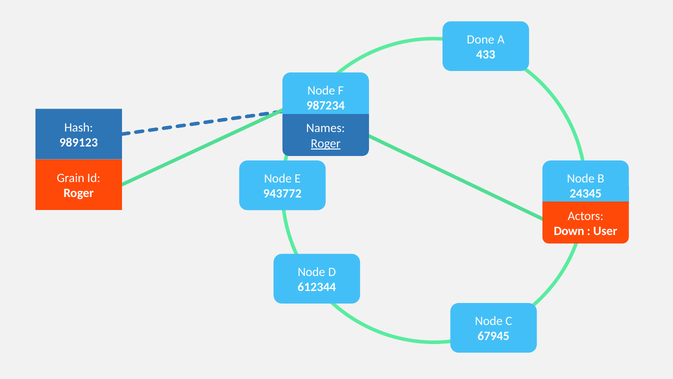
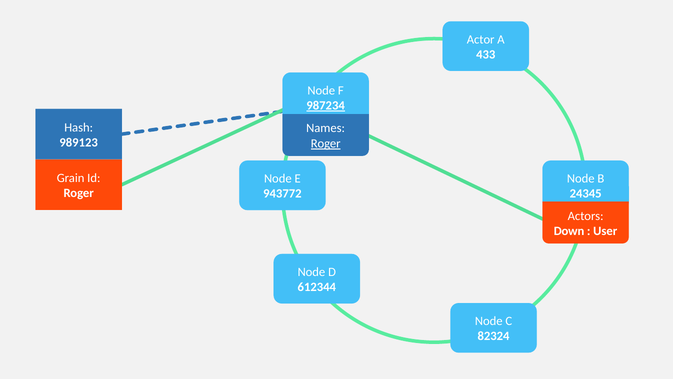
Done: Done -> Actor (481, 39)
987234 underline: none -> present (326, 106)
67945: 67945 -> 82324 (494, 336)
